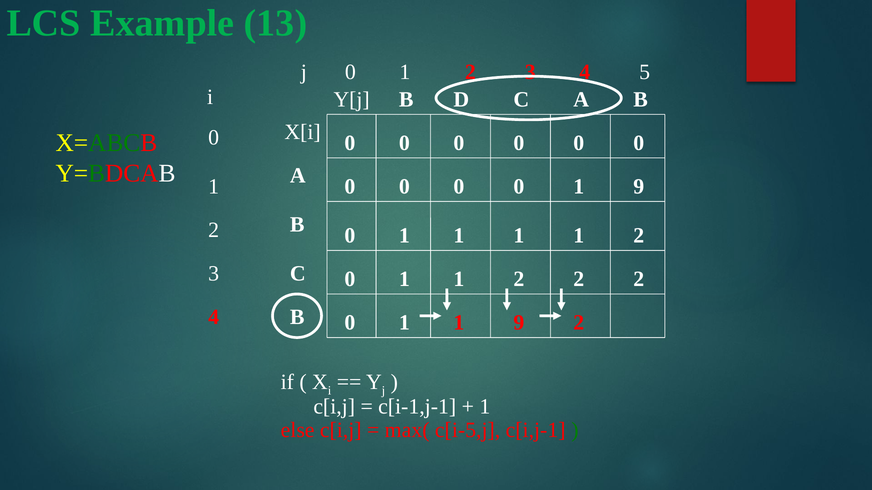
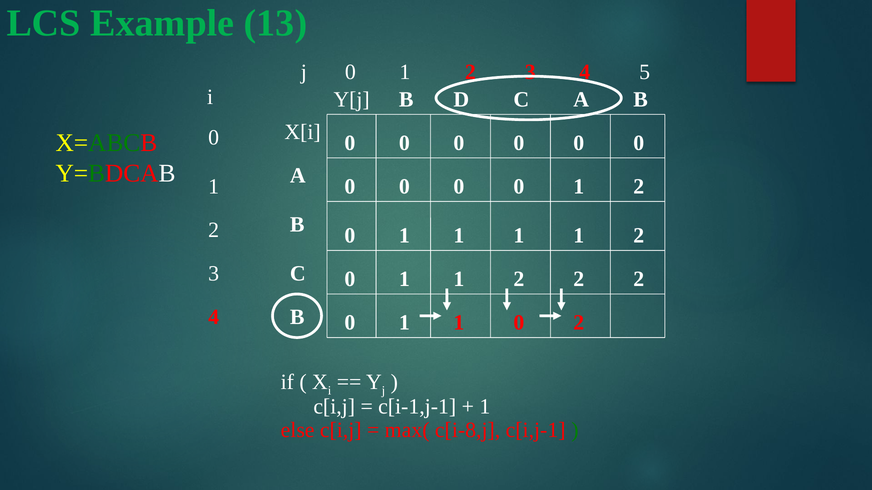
9: 9 -> 2 (639, 187)
1 1 9: 9 -> 0 (519, 323)
c[i-5,j: c[i-5,j -> c[i-8,j (468, 430)
